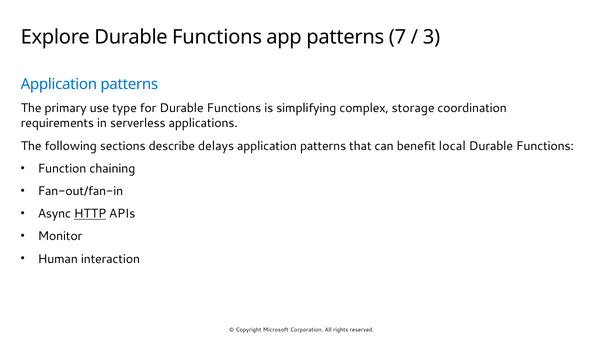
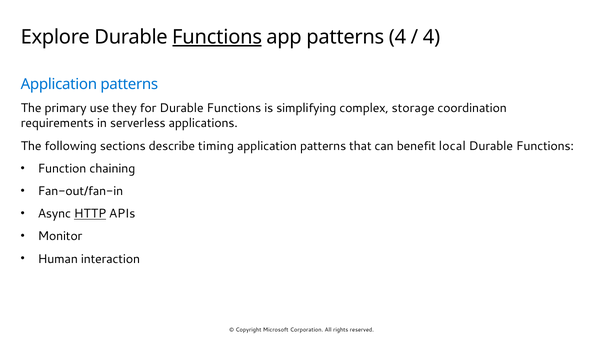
Functions underline: none -> present (217, 37)
patterns 7: 7 -> 4 (398, 37)
3: 3 -> 4 (432, 37)
type: type -> they (124, 108)
delays: delays -> timing (216, 146)
